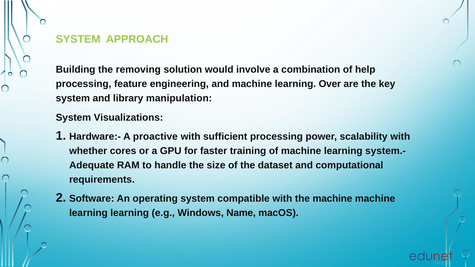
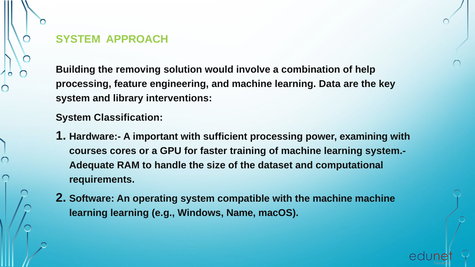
Over: Over -> Data (330, 84)
manipulation: manipulation -> interventions (179, 98)
Visualizations: Visualizations -> Classification (128, 118)
proactive: proactive -> important (155, 137)
scalability: scalability -> examining (364, 137)
whether: whether -> courses (88, 151)
